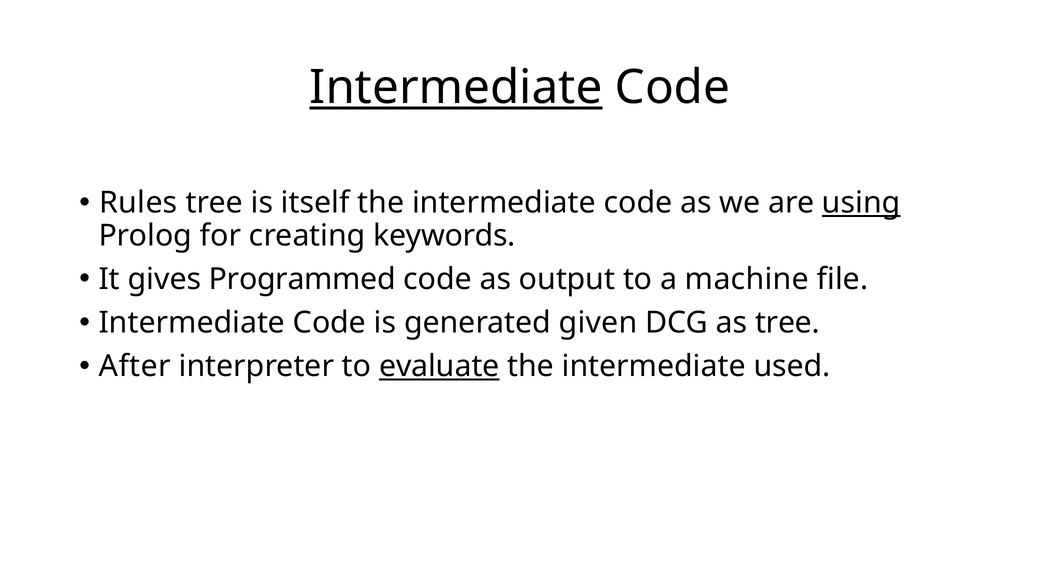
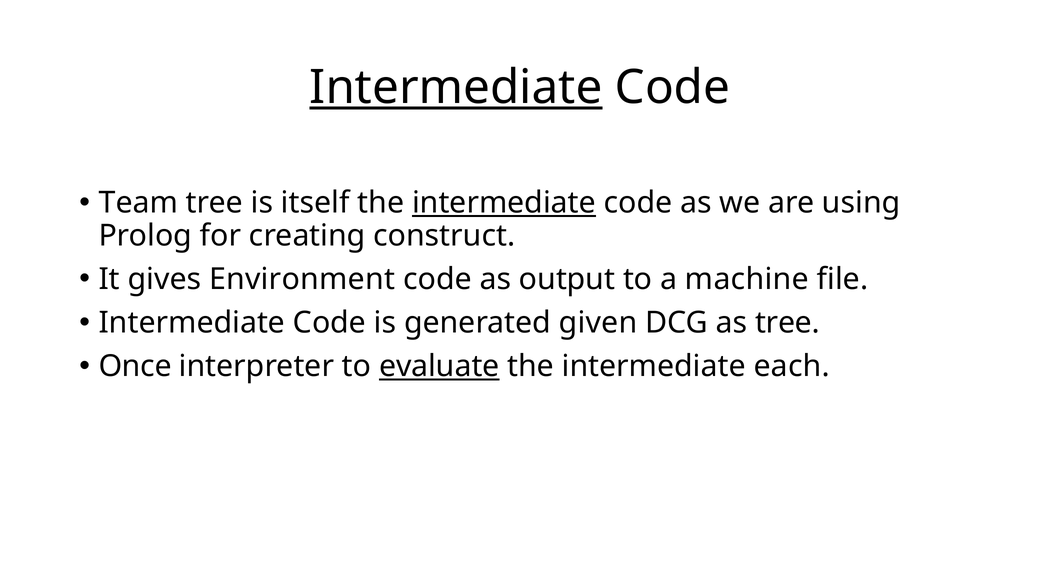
Rules: Rules -> Team (138, 203)
intermediate underline: none -> present (504, 203)
using underline: present -> none (861, 203)
keywords: keywords -> construct (444, 236)
Programmed: Programmed -> Environment (302, 279)
After: After -> Once (135, 366)
used: used -> each (792, 366)
